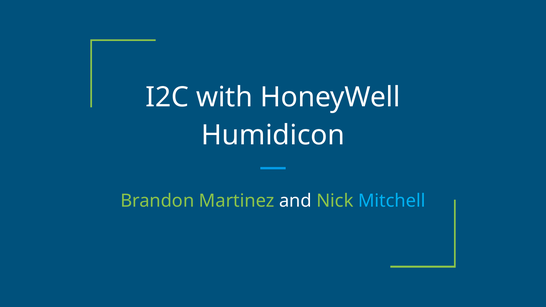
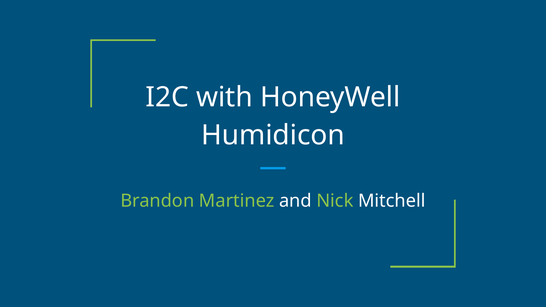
Mitchell colour: light blue -> white (392, 201)
